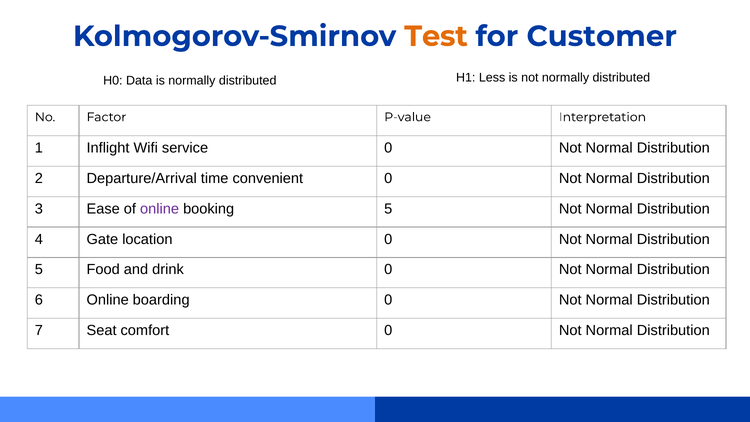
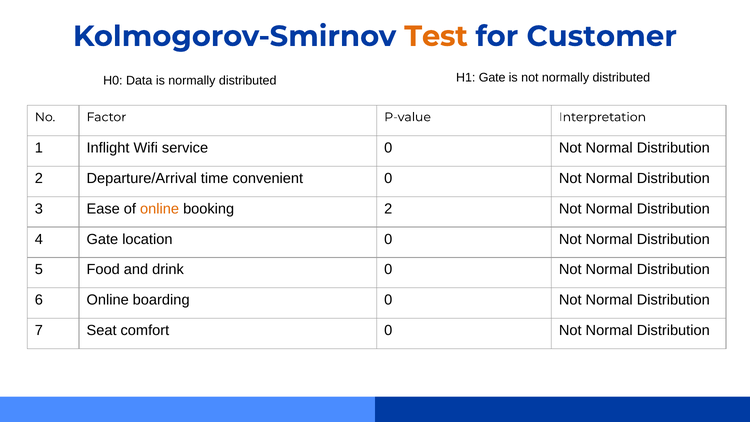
H1 Less: Less -> Gate (492, 77)
online colour: purple -> orange (160, 209)
booking 5: 5 -> 2 (388, 209)
